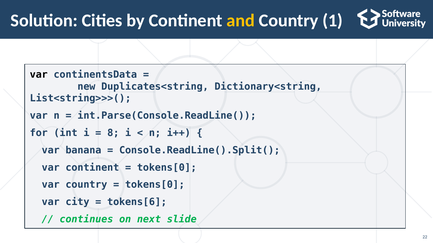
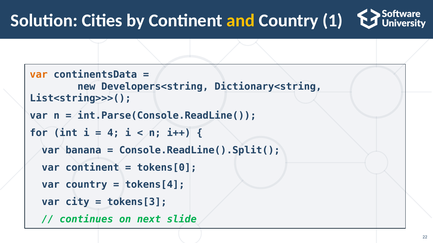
var colour: black -> orange (39, 75)
Duplicates<string: Duplicates<string -> Developers<string (155, 87)
8: 8 -> 4 (113, 133)
tokens[0: tokens[0 -> tokens[4 (155, 185)
tokens[6: tokens[6 -> tokens[3 (137, 202)
